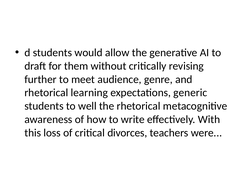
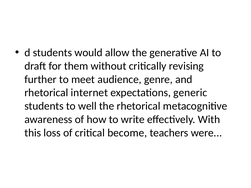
learning: learning -> internet (89, 93)
divorces: divorces -> become (127, 133)
